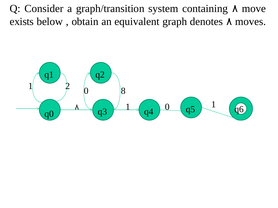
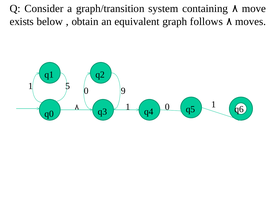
denotes: denotes -> follows (206, 22)
2: 2 -> 5 (68, 86)
8: 8 -> 9 (123, 91)
